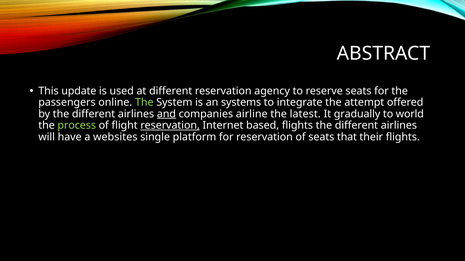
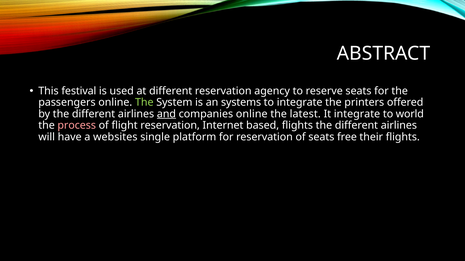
update: update -> festival (79, 91)
attempt: attempt -> printers (364, 103)
companies airline: airline -> online (252, 114)
It gradually: gradually -> integrate (357, 114)
process colour: light green -> pink (77, 126)
reservation underline: present -> none (170, 126)
that: that -> free (347, 137)
